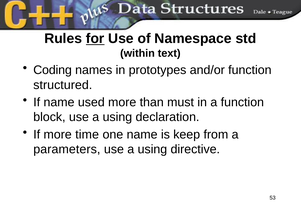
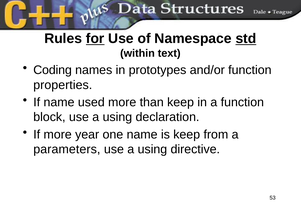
std underline: none -> present (246, 39)
structured: structured -> properties (63, 85)
than must: must -> keep (181, 102)
time: time -> year (87, 134)
